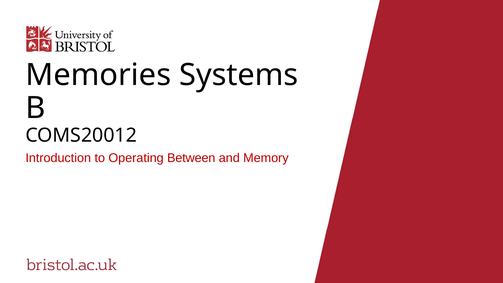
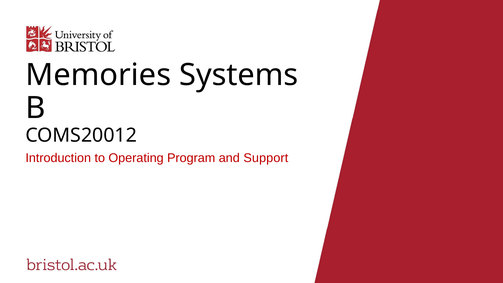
Between: Between -> Program (191, 158)
Memory: Memory -> Support (266, 158)
